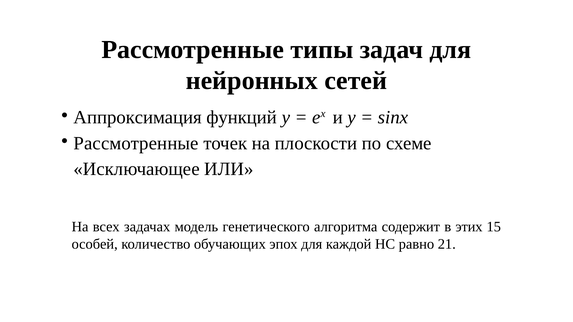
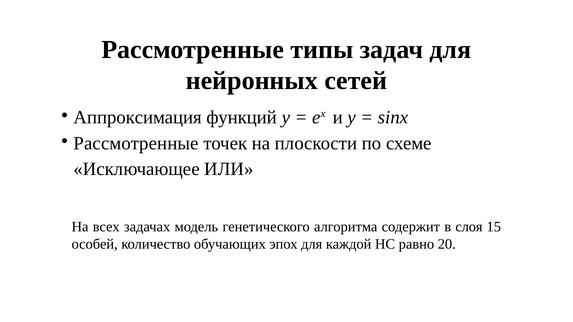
этих: этих -> слоя (469, 227)
21: 21 -> 20 (447, 244)
